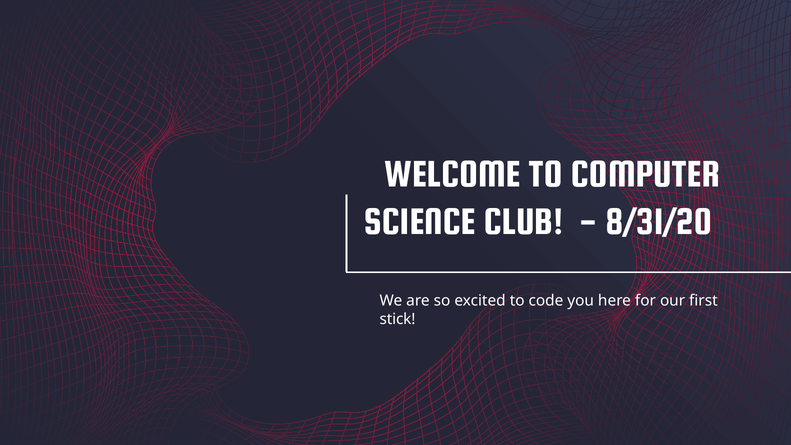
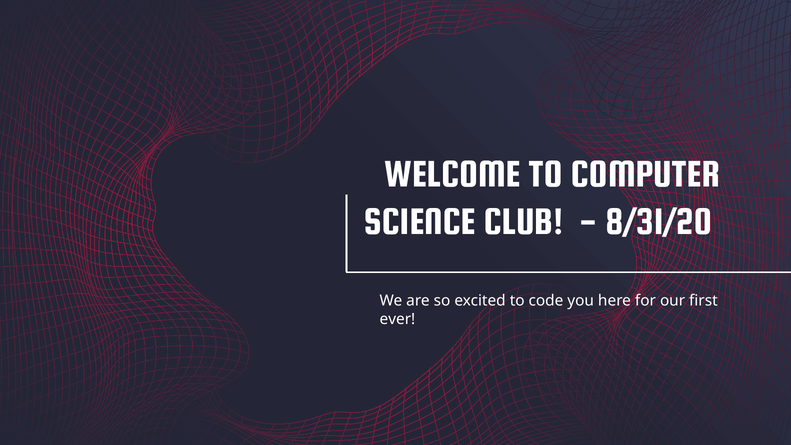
stick: stick -> ever (397, 319)
